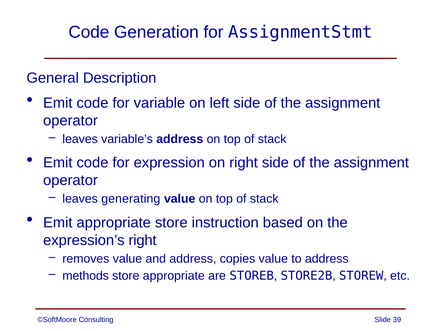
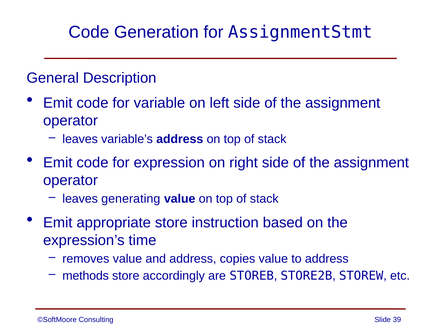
expression’s right: right -> time (142, 240)
store appropriate: appropriate -> accordingly (174, 276)
